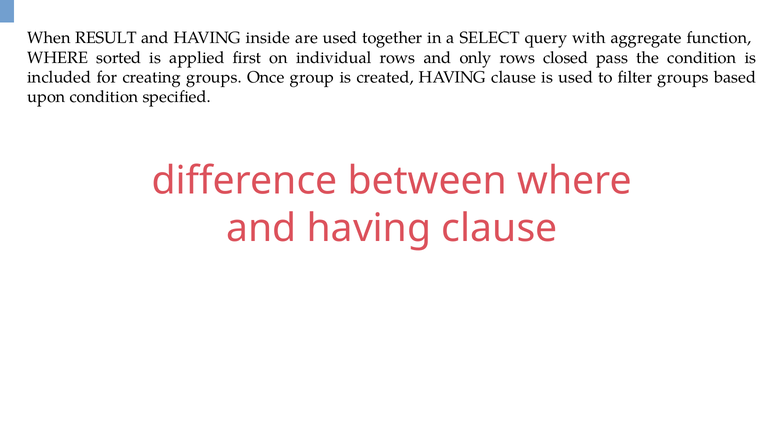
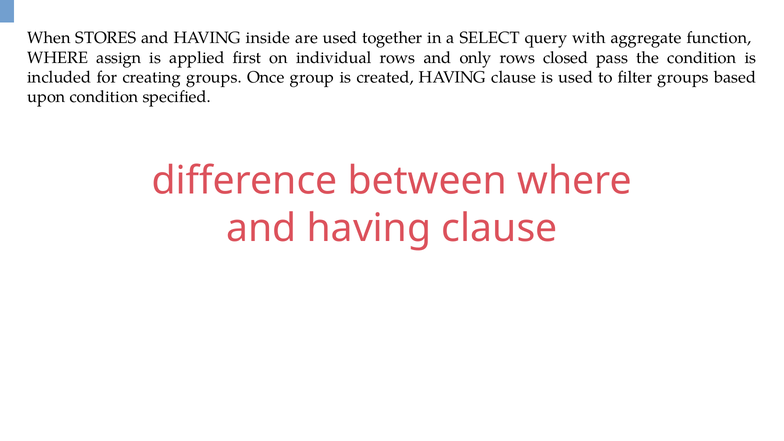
RESULT: RESULT -> STORES (106, 38)
sorted: sorted -> assign (119, 58)
